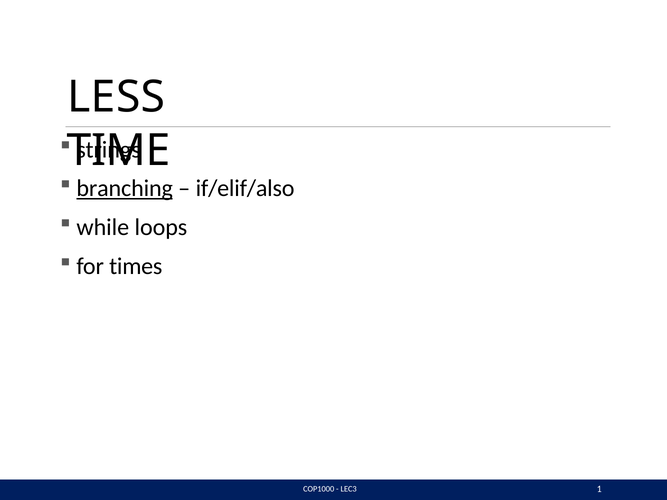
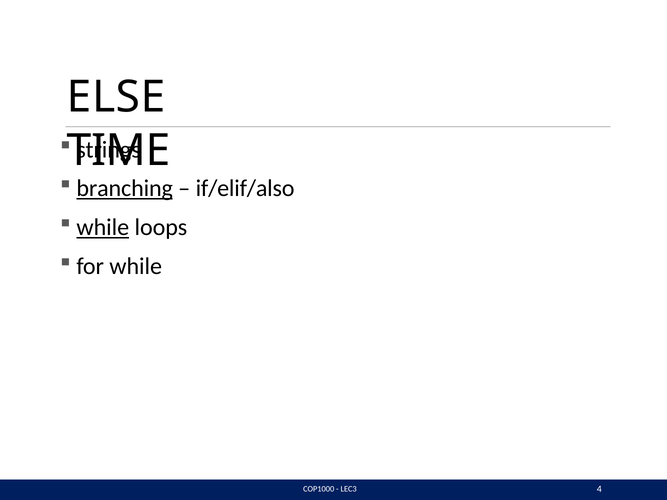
LESS: LESS -> ELSE (116, 97)
while underline: none -> present (103, 228)
for times: times -> while (136, 267)
1: 1 -> 4 (599, 489)
